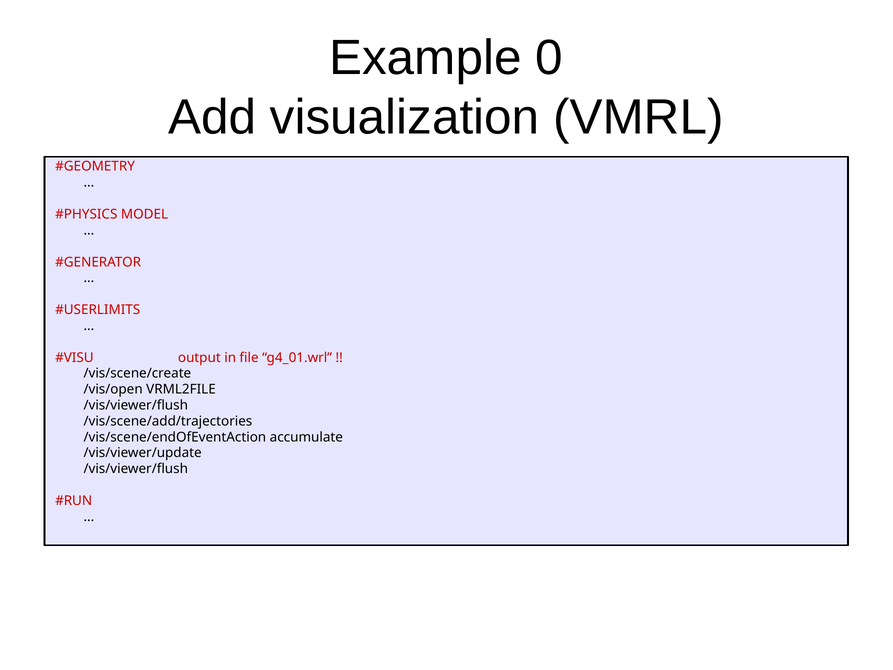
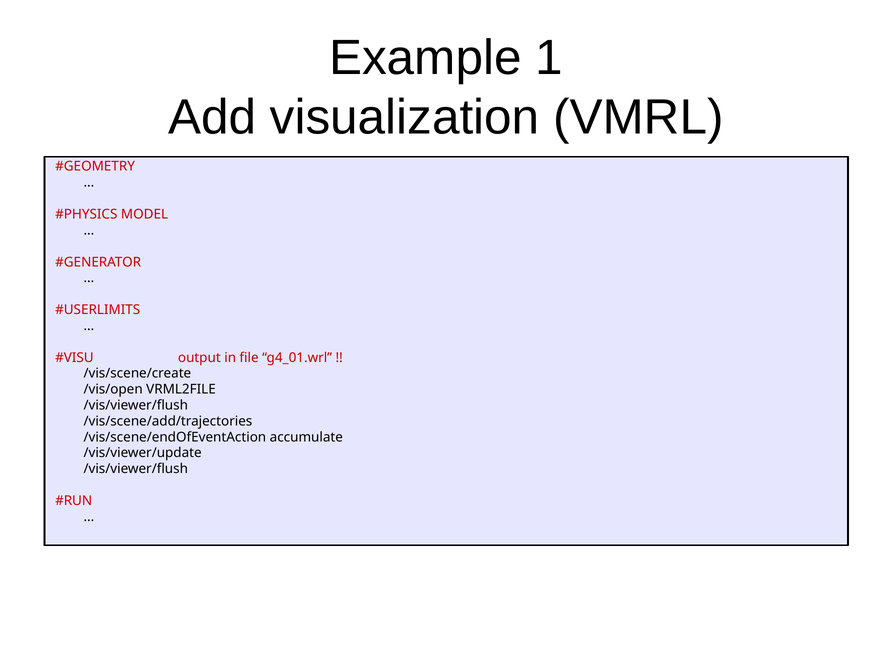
0: 0 -> 1 (549, 58)
